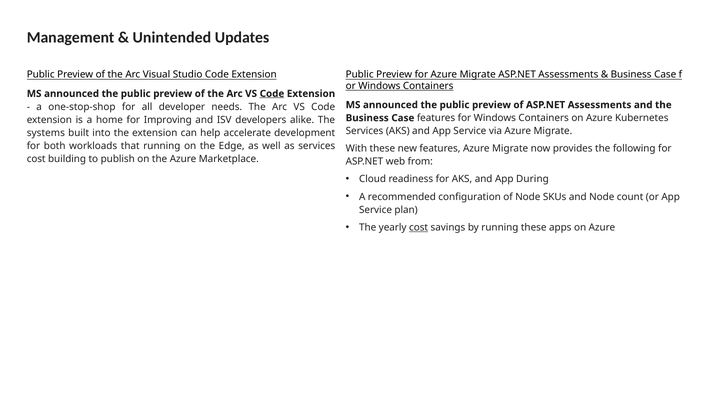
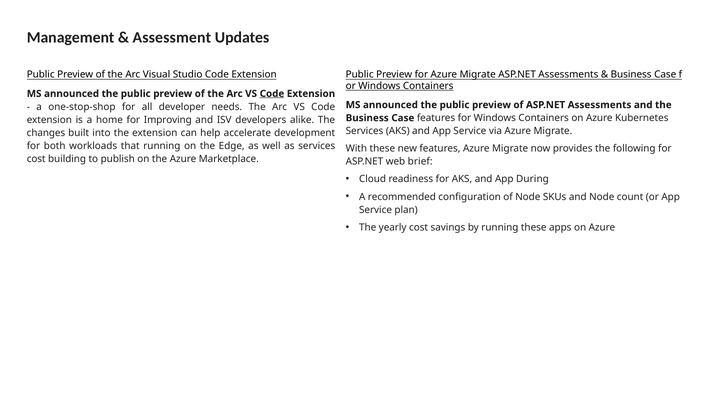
Unintended: Unintended -> Assessment (172, 37)
systems: systems -> changes (46, 133)
from: from -> brief (420, 162)
cost underline: present -> none (419, 227)
